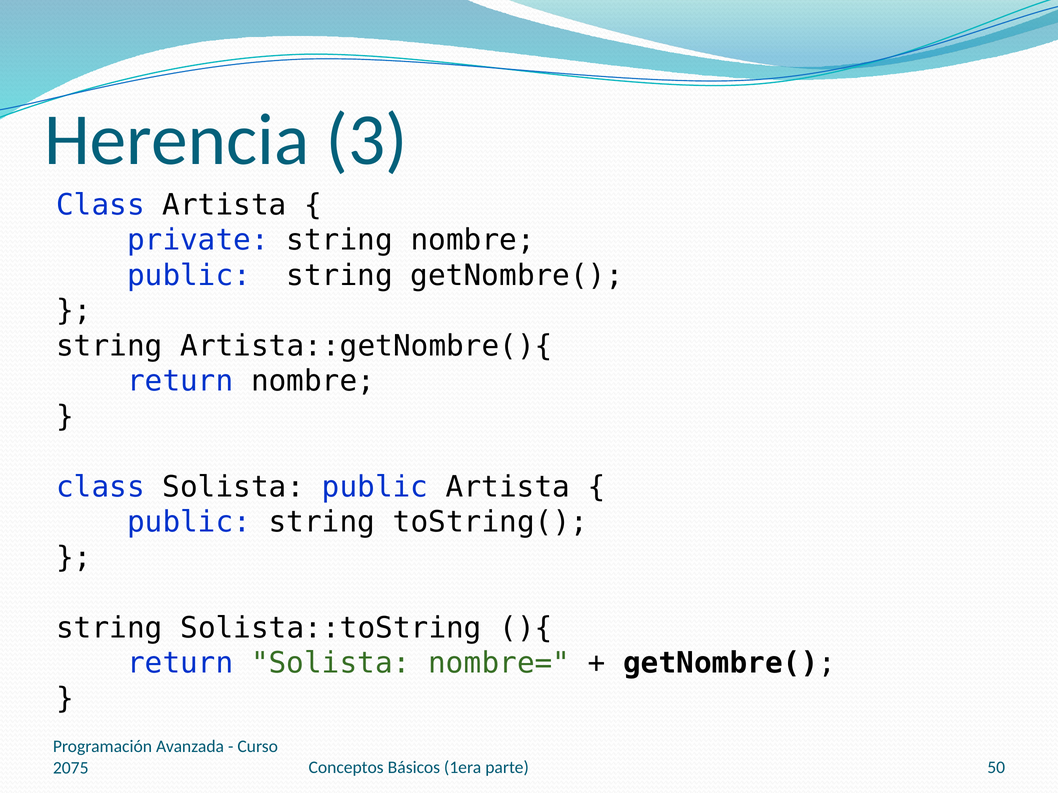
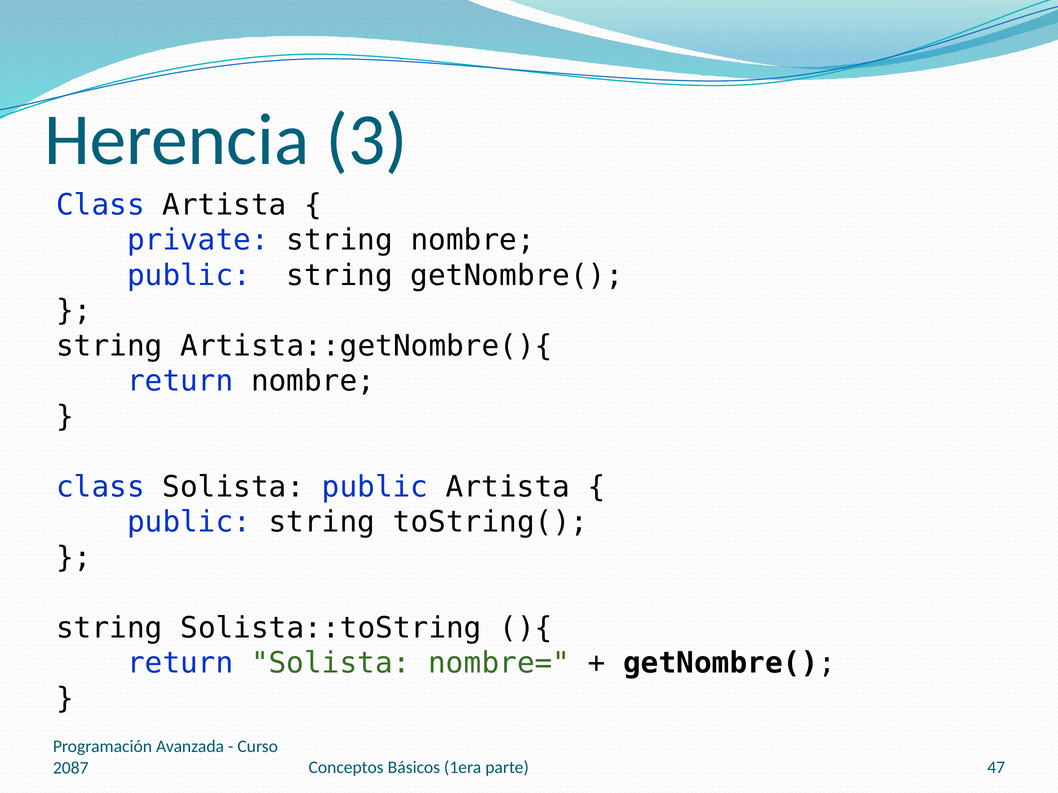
50: 50 -> 47 (996, 768)
2075: 2075 -> 2087 (71, 768)
